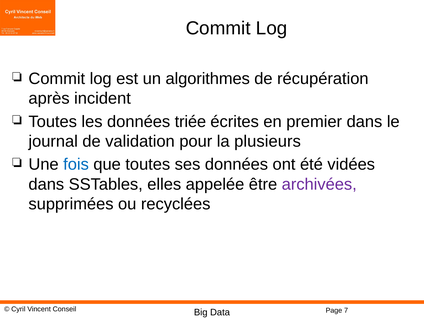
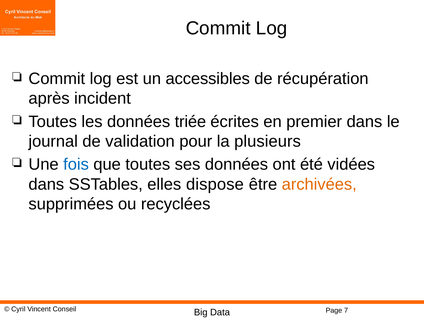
algorithmes: algorithmes -> accessibles (208, 79)
appelée: appelée -> dispose (215, 184)
archivées colour: purple -> orange (319, 184)
